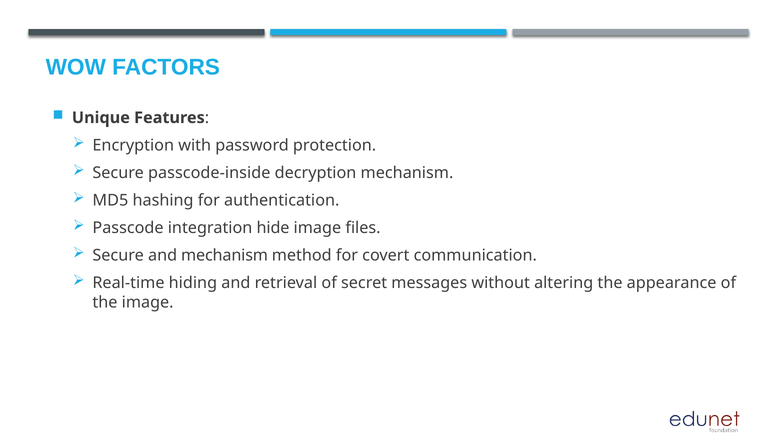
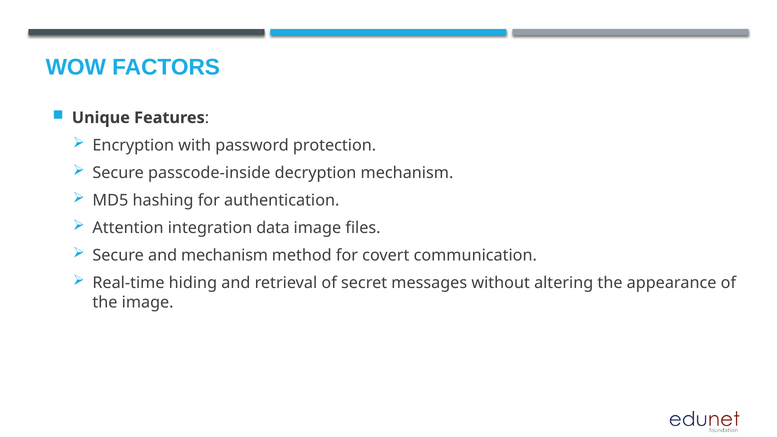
Passcode: Passcode -> Attention (128, 228)
hide: hide -> data (273, 228)
